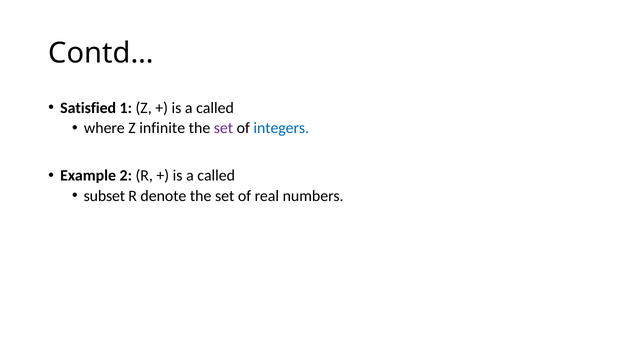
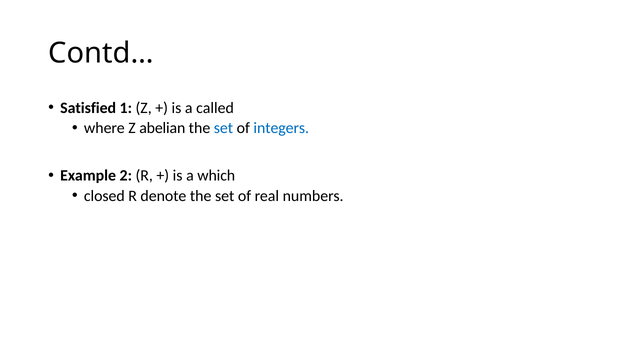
infinite: infinite -> abelian (162, 128)
set colour: purple -> blue (223, 128)
called: called -> which (216, 176)
subset: subset -> closed (104, 196)
